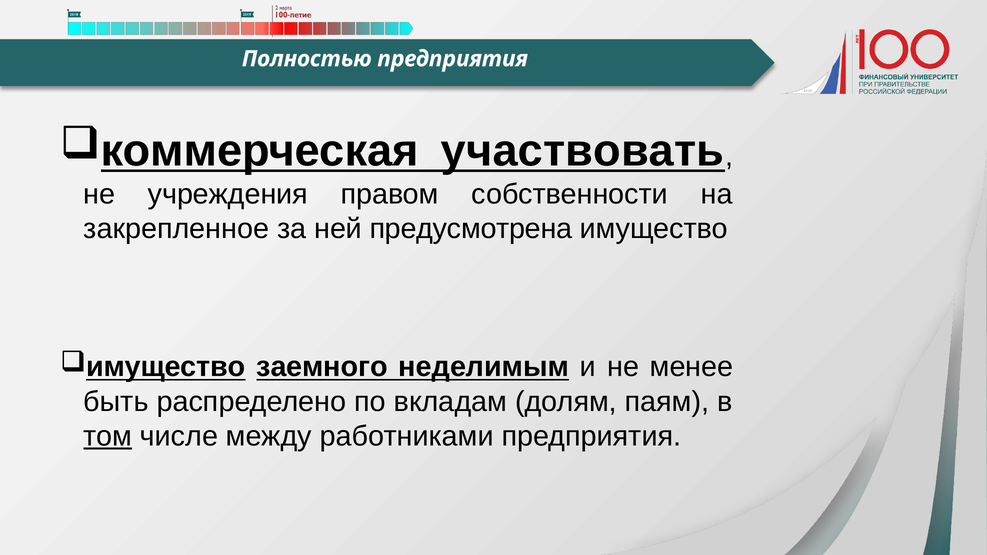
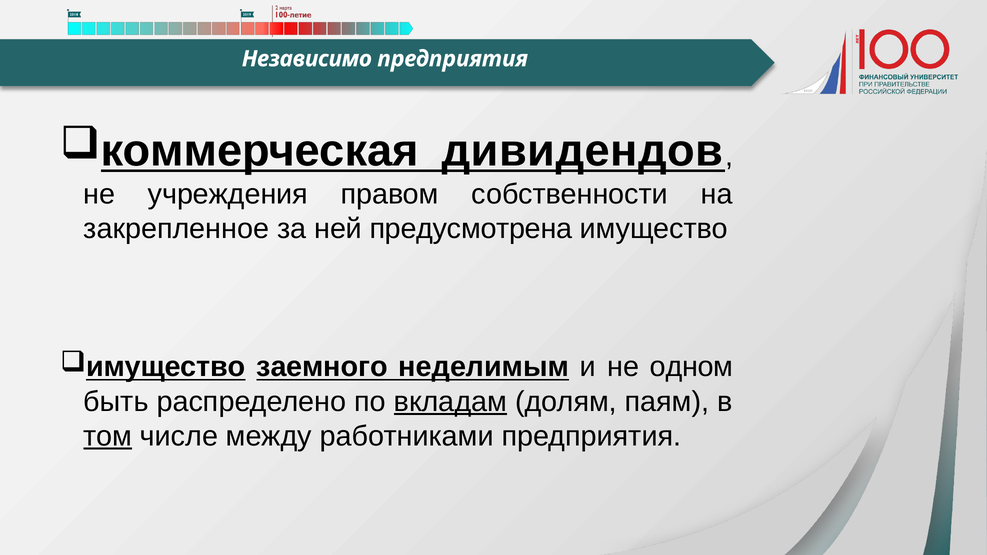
Полностью: Полностью -> Независимо (307, 59)
участвовать: участвовать -> дивидендов (582, 151)
менее: менее -> одном (692, 367)
вкладам underline: none -> present (450, 402)
